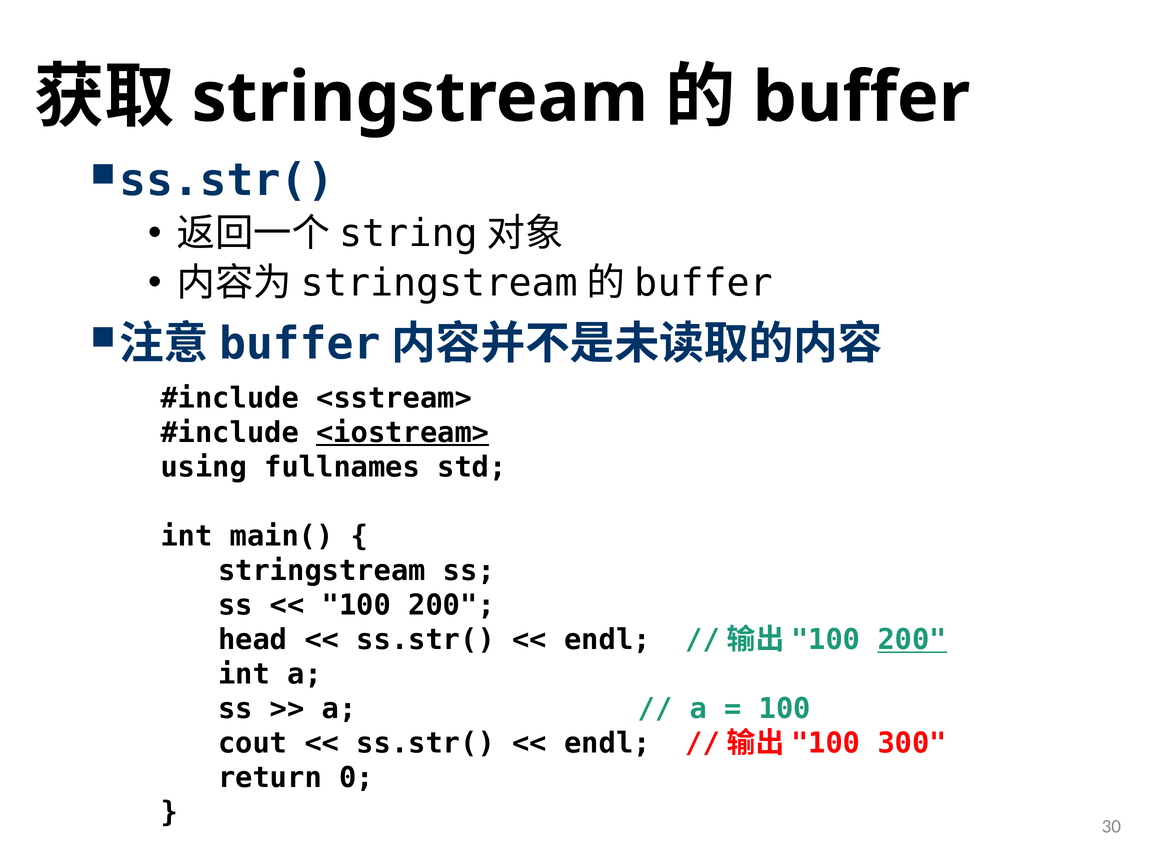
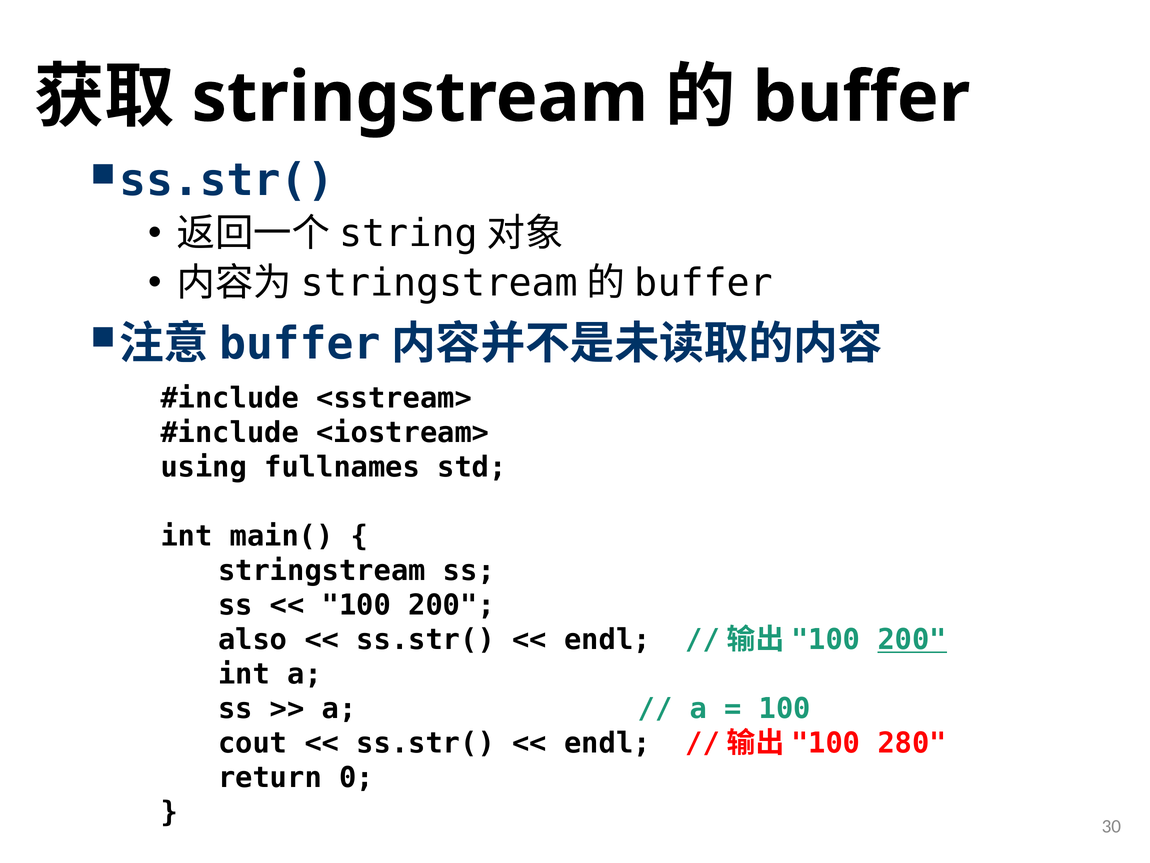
<iostream> underline: present -> none (403, 432)
head: head -> also (253, 639)
300: 300 -> 280 (912, 743)
